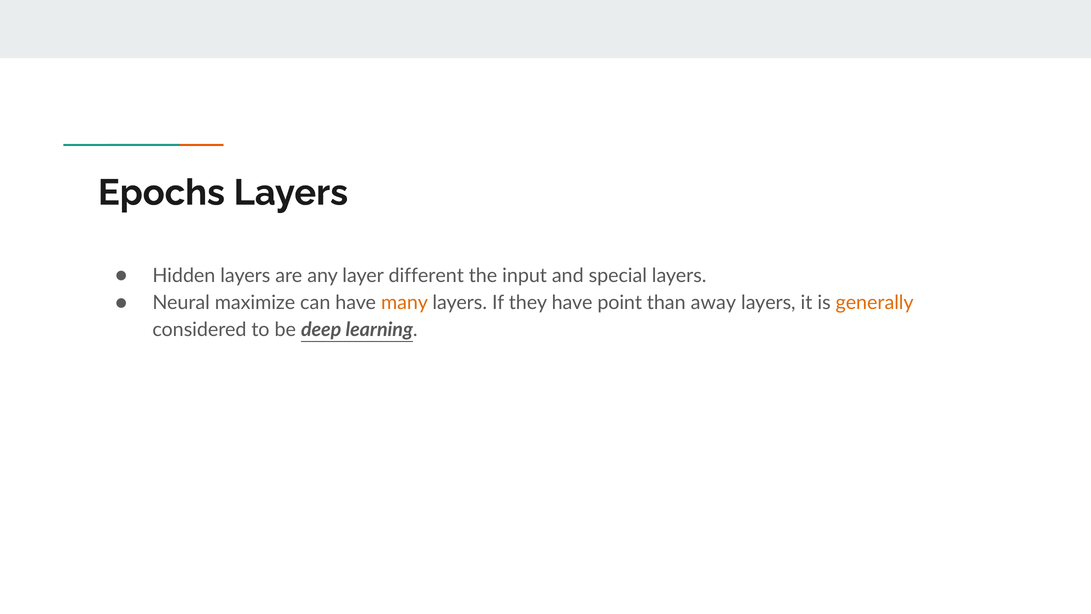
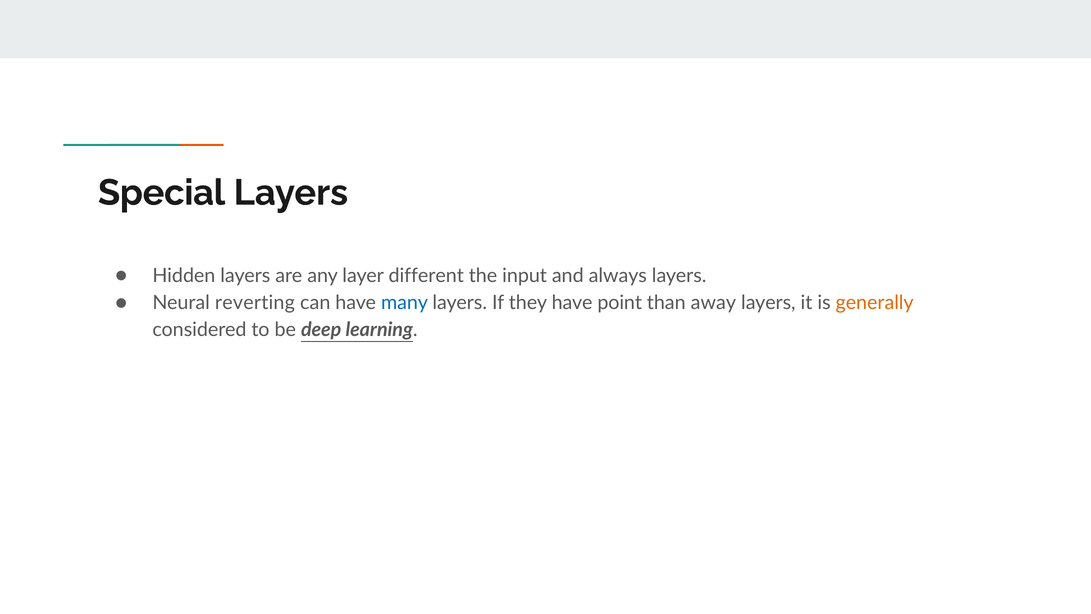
Epochs: Epochs -> Special (162, 193)
special: special -> always (618, 276)
maximize: maximize -> reverting (255, 303)
many colour: orange -> blue (405, 303)
